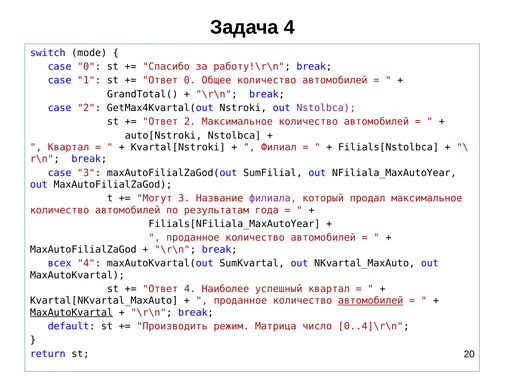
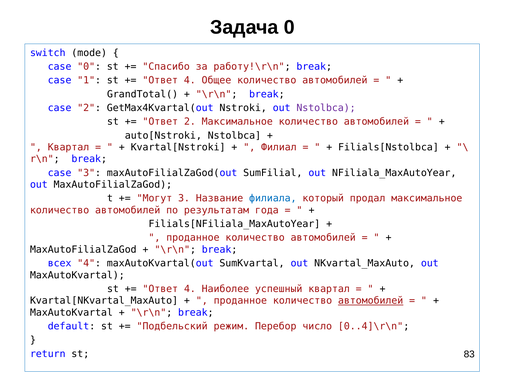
Задача 4: 4 -> 0 (289, 27)
0: 0 -> 4 (190, 80)
филиала colour: purple -> blue (273, 198)
MaxAutoKvartal underline: present -> none (71, 312)
Производить: Производить -> Подбельский (172, 326)
Матрица: Матрица -> Перебор (276, 326)
20: 20 -> 83 (469, 354)
